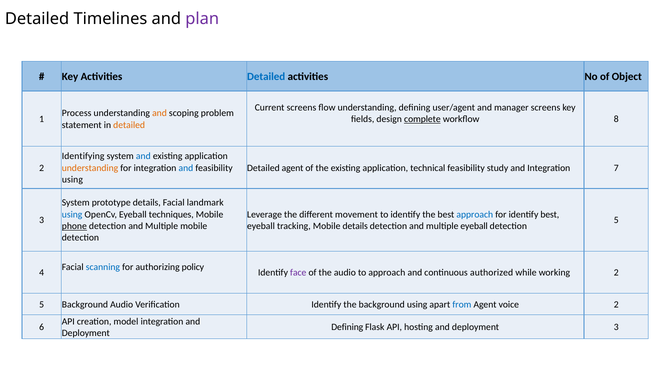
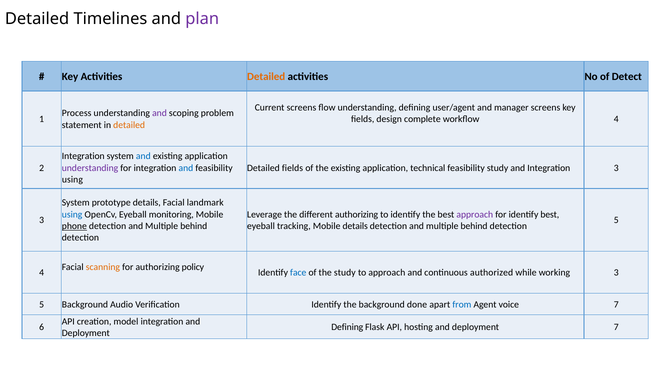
Detailed colour: blue -> orange (266, 76)
Object: Object -> Detect (627, 76)
and colour: orange -> purple (159, 113)
complete underline: present -> none (422, 119)
workflow 8: 8 -> 4 (616, 119)
Identifying: Identifying -> Integration (83, 156)
understanding colour: orange -> purple (90, 168)
Detailed agent: agent -> fields (292, 168)
Integration 7: 7 -> 3 (616, 168)
techniques: techniques -> monitoring (171, 215)
different movement: movement -> authorizing (357, 215)
approach colour: blue -> purple (475, 215)
mobile: mobile -> behind (194, 226)
eyeball: eyeball -> behind (474, 226)
scanning colour: blue -> orange (103, 267)
face colour: purple -> blue (298, 273)
the audio: audio -> study (345, 273)
working 2: 2 -> 3 (616, 273)
background using: using -> done (417, 305)
voice 2: 2 -> 7 (616, 305)
deployment 3: 3 -> 7 (616, 327)
